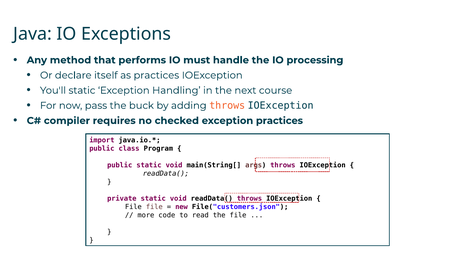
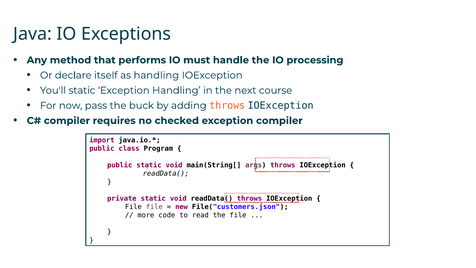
as practices: practices -> handling (156, 75)
exception practices: practices -> compiler (279, 121)
